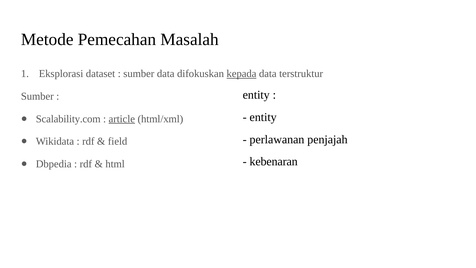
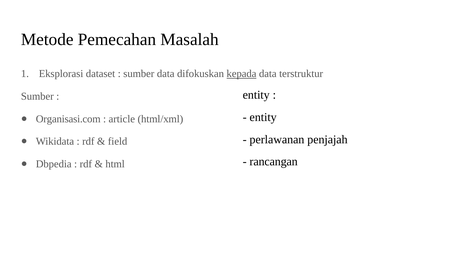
Scalability.com: Scalability.com -> Organisasi.com (68, 119)
article underline: present -> none (122, 119)
kebenaran: kebenaran -> rancangan (274, 162)
